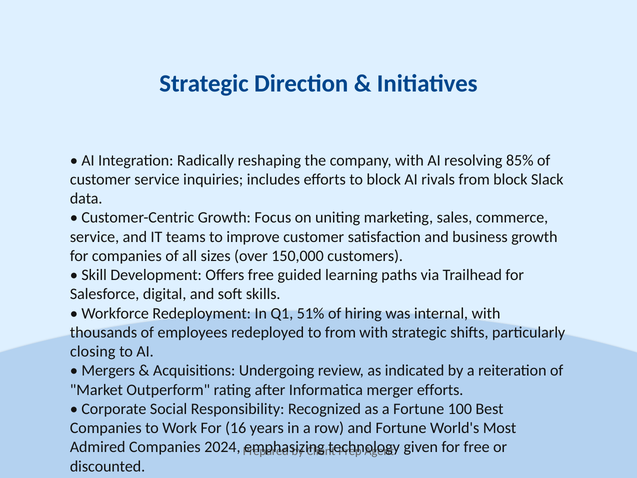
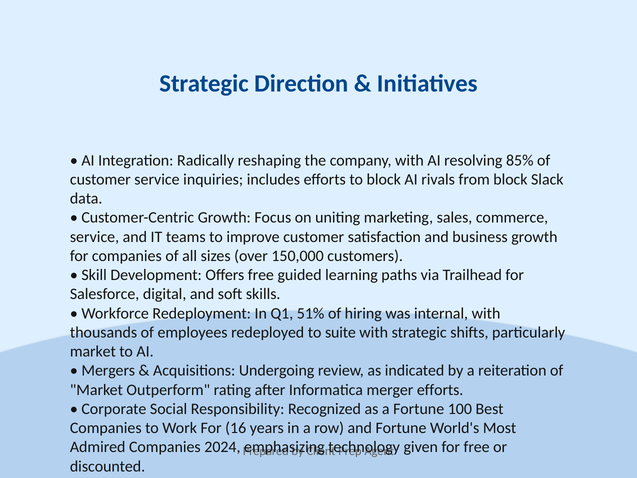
to from: from -> suite (340, 332)
closing: closing -> market (93, 351)
